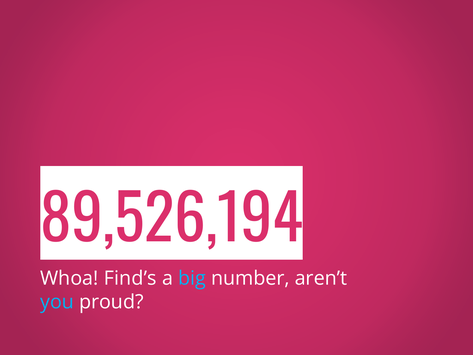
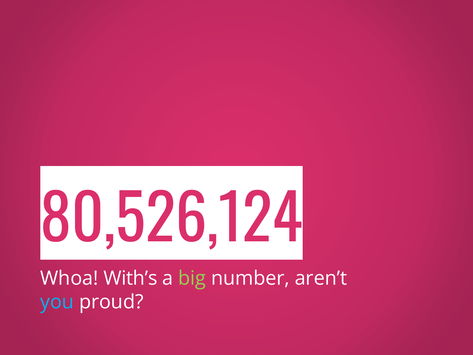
89,526,194: 89,526,194 -> 80,526,124 (171, 220)
Find’s: Find’s -> With’s (130, 278)
big colour: light blue -> light green (192, 278)
